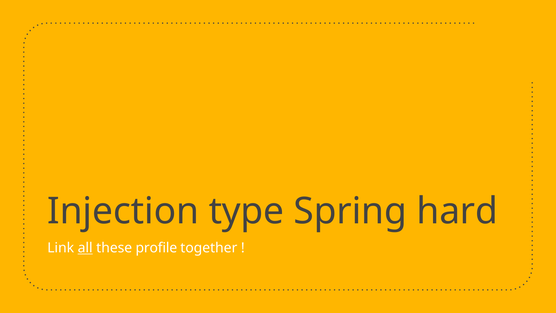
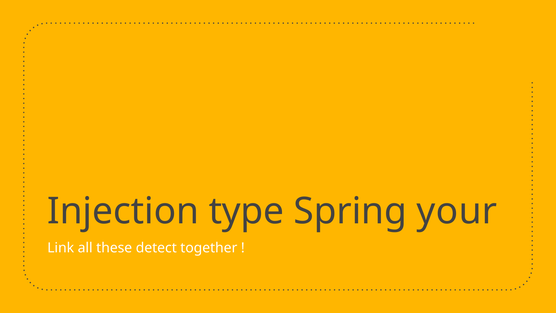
hard: hard -> your (457, 211)
all underline: present -> none (85, 248)
profile: profile -> detect (156, 248)
